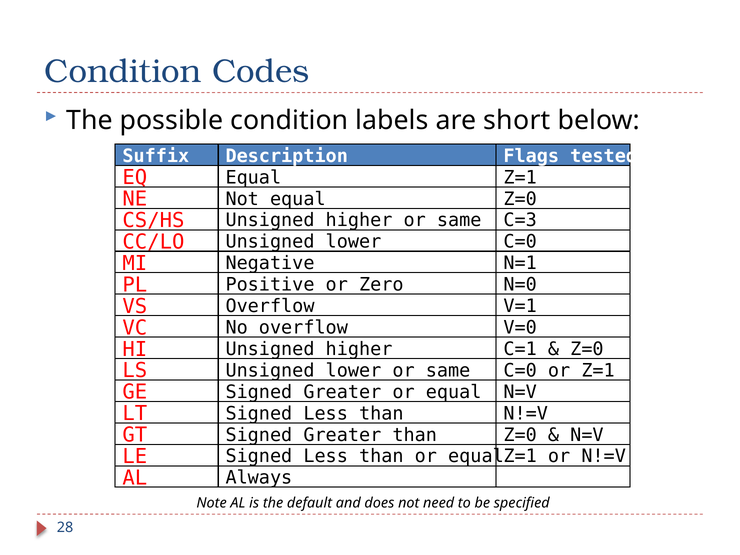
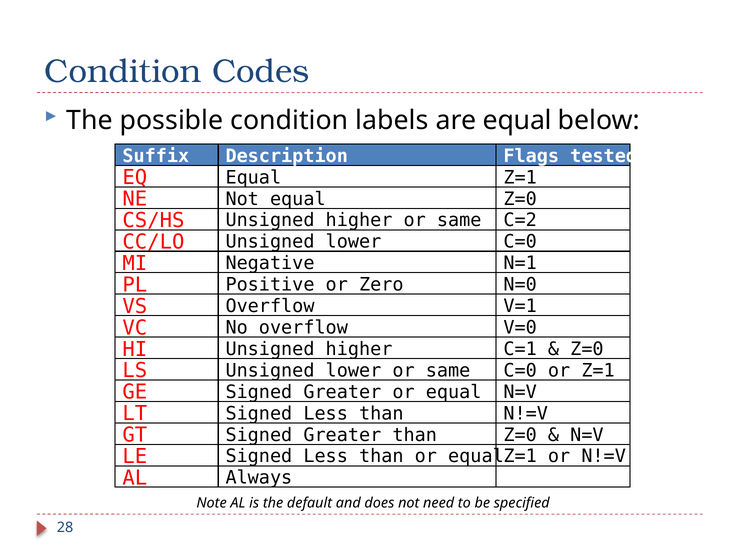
are short: short -> equal (517, 120)
C=3: C=3 -> C=2 (520, 220)
